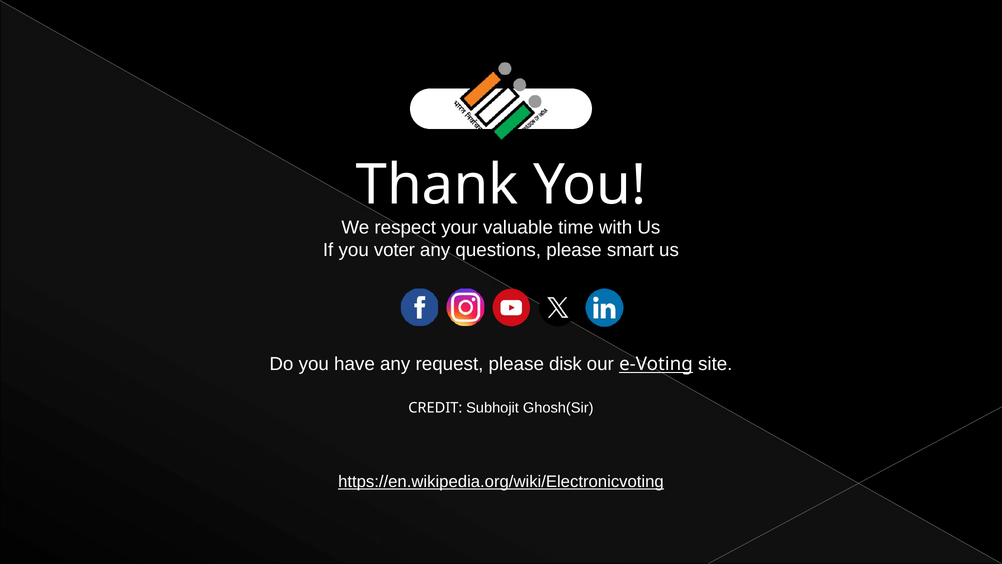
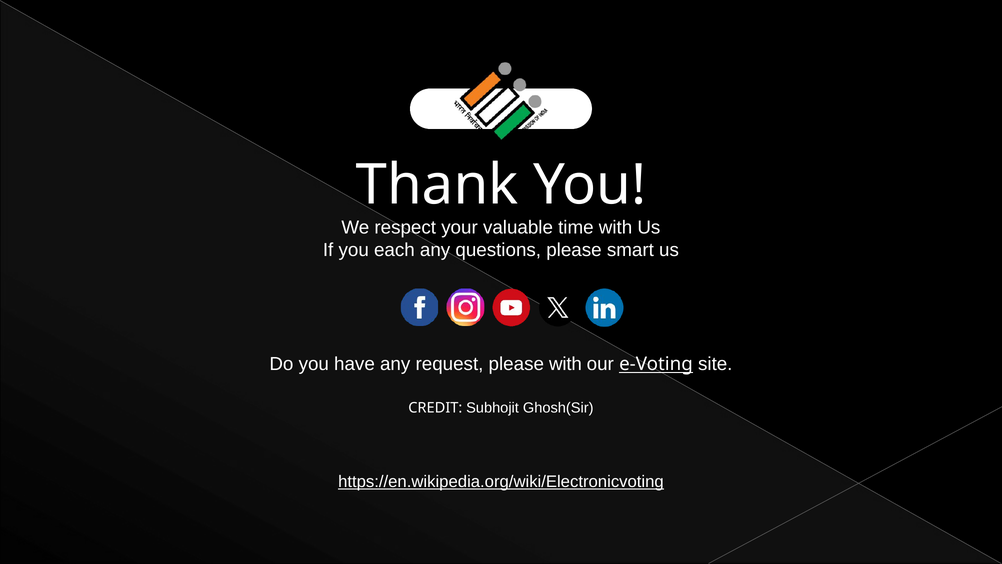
voter: voter -> each (394, 250)
please disk: disk -> with (565, 364)
